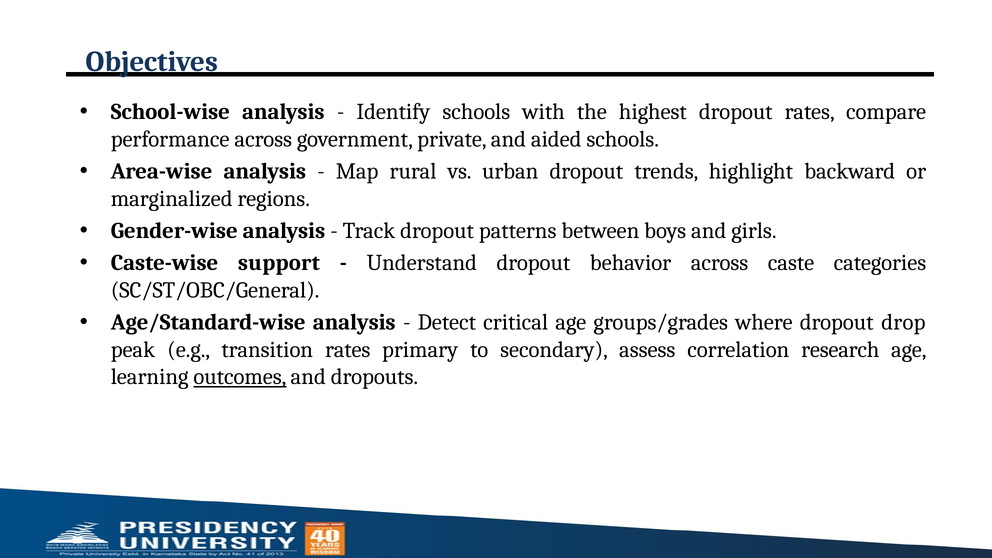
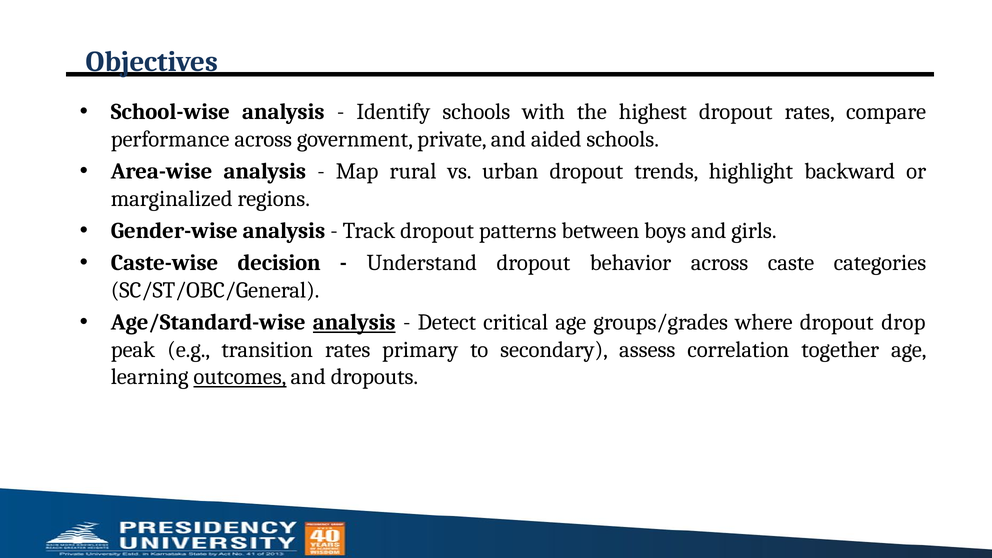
support: support -> decision (279, 263)
analysis underline: none -> present (354, 322)
research: research -> together (840, 350)
